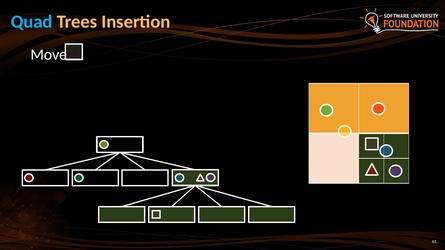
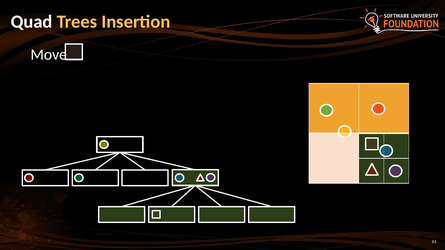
Quad colour: light blue -> white (32, 22)
